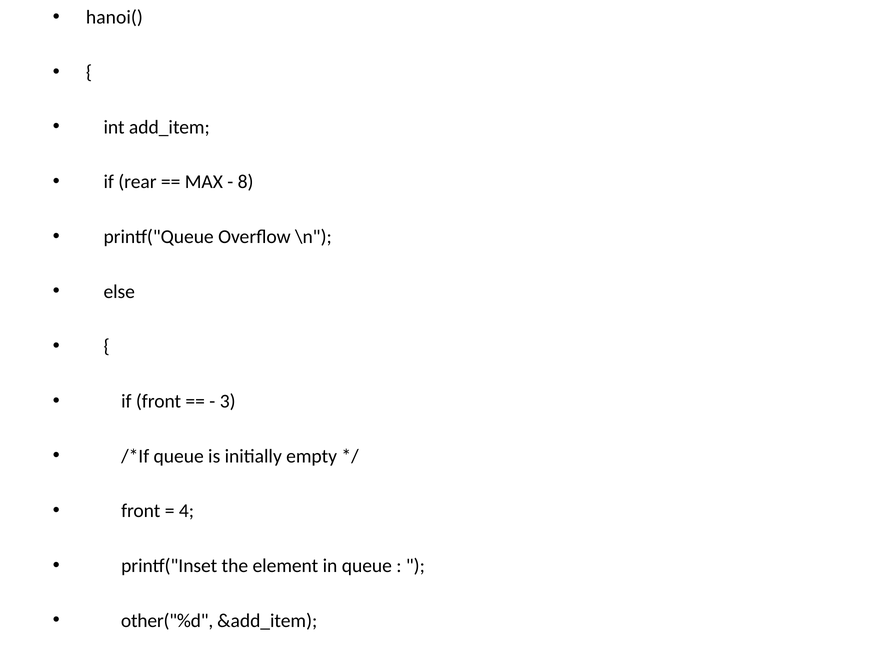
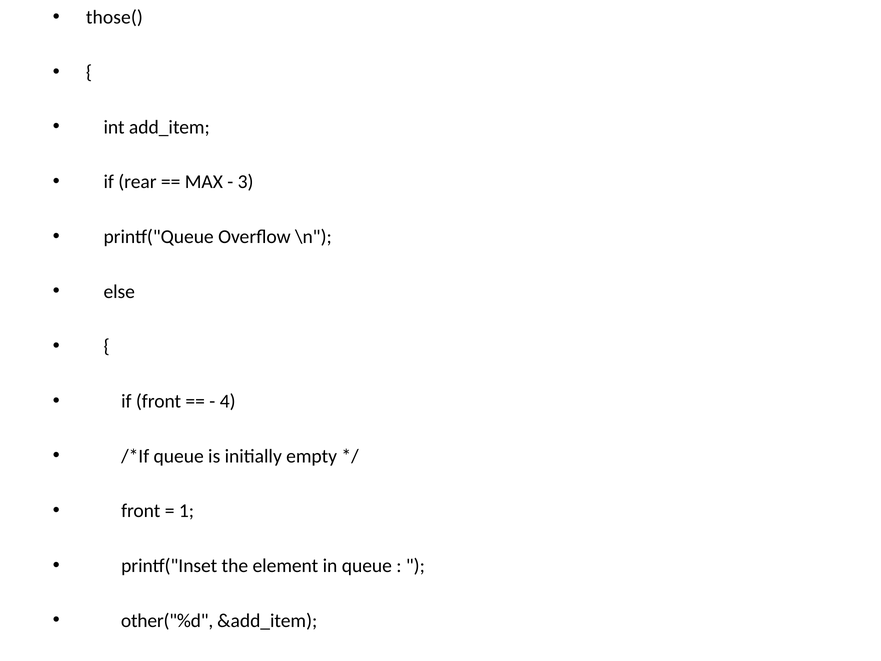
hanoi(: hanoi( -> those( (114, 18)
8: 8 -> 3 (246, 182)
3: 3 -> 4 (228, 401)
4: 4 -> 1 (186, 511)
